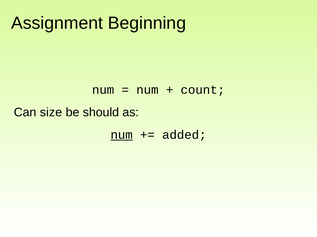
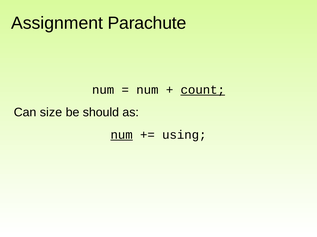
Beginning: Beginning -> Parachute (147, 23)
count underline: none -> present (203, 90)
added: added -> using (184, 135)
